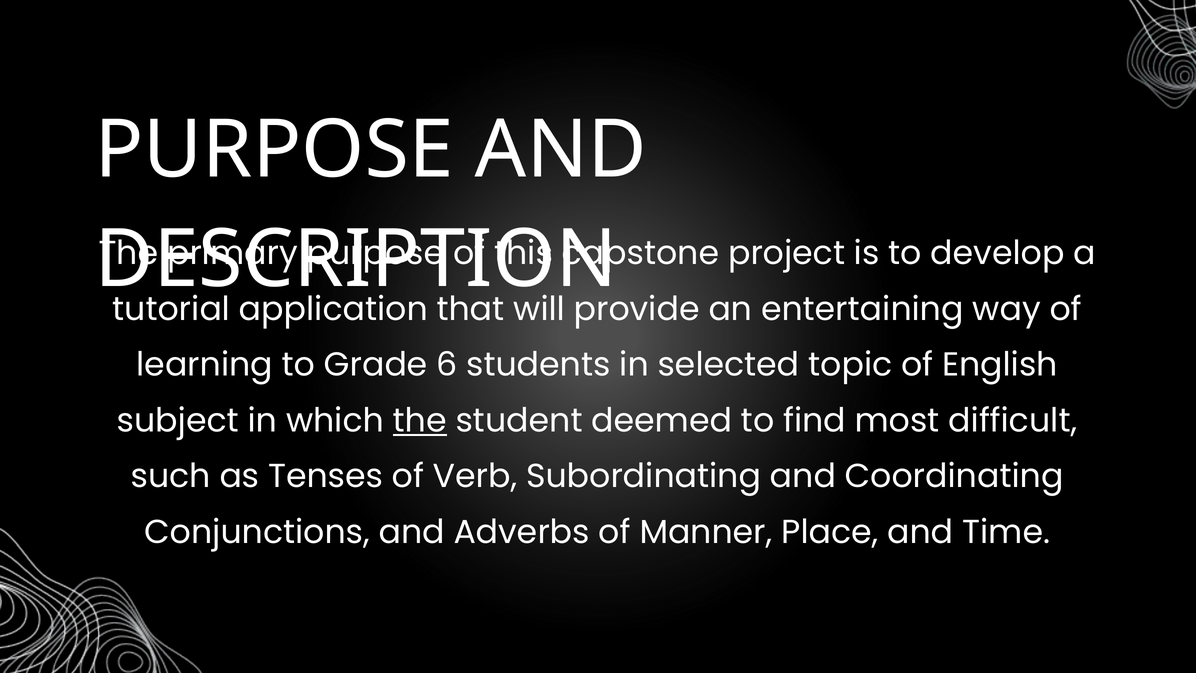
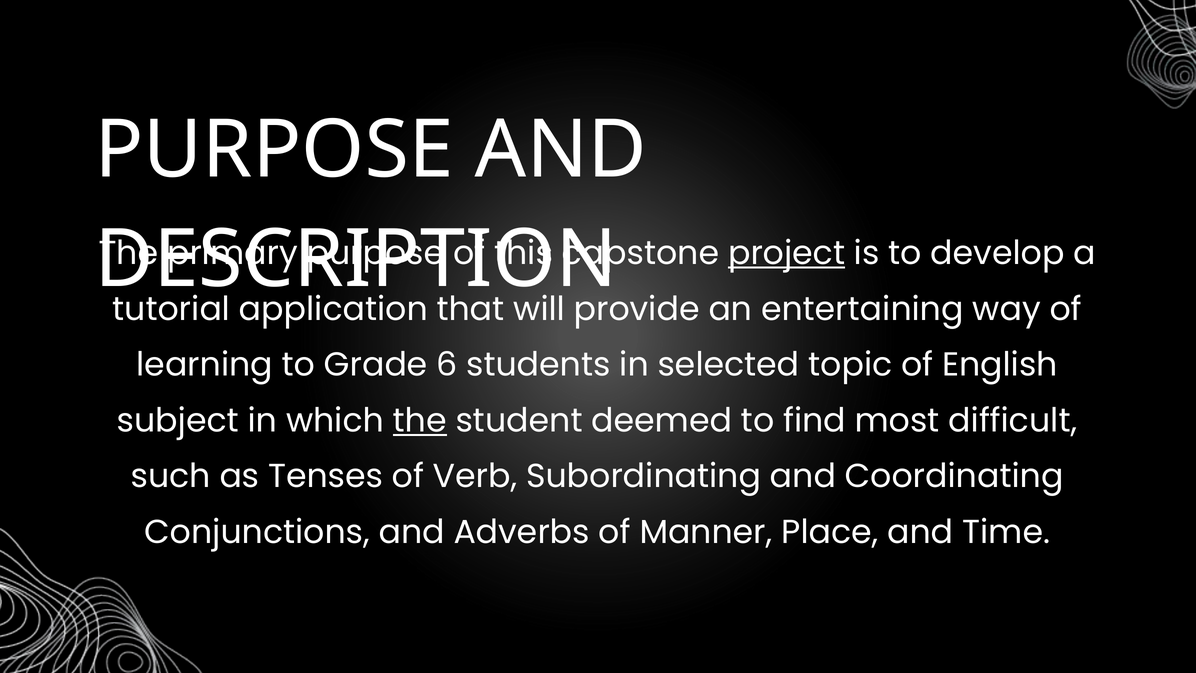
project underline: none -> present (787, 253)
